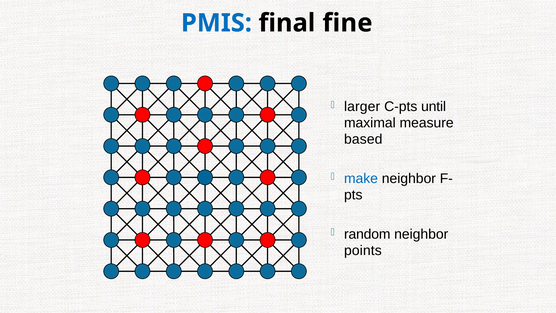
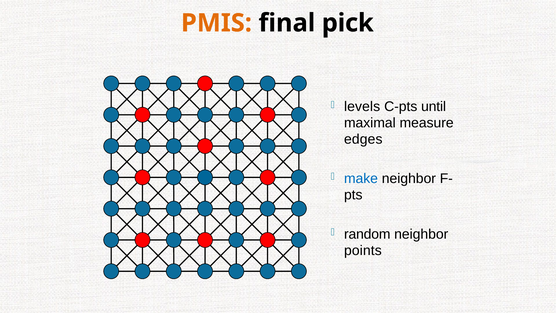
PMIS colour: blue -> orange (216, 23)
fine: fine -> pick (348, 23)
larger: larger -> levels (362, 107)
based: based -> edges (363, 139)
